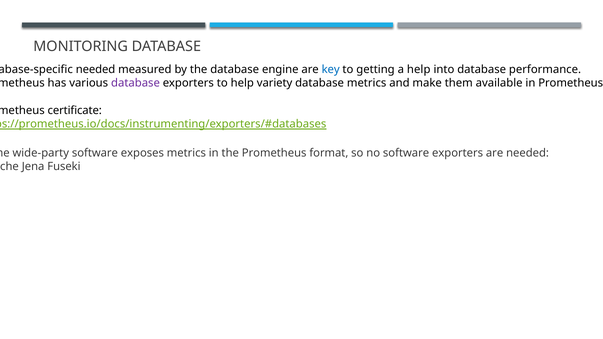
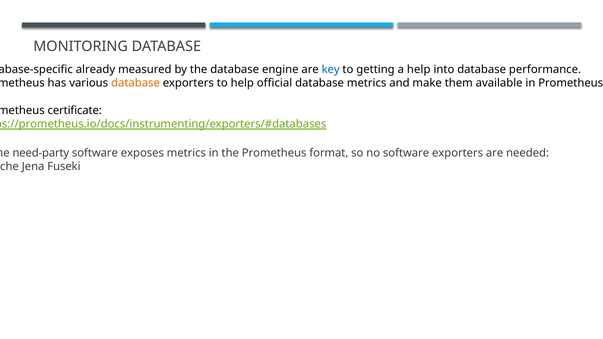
needed: needed -> already (95, 70)
database colour: purple -> orange (135, 83)
variety: variety -> official (275, 83)
wide-party: wide-party -> need-party (41, 153)
